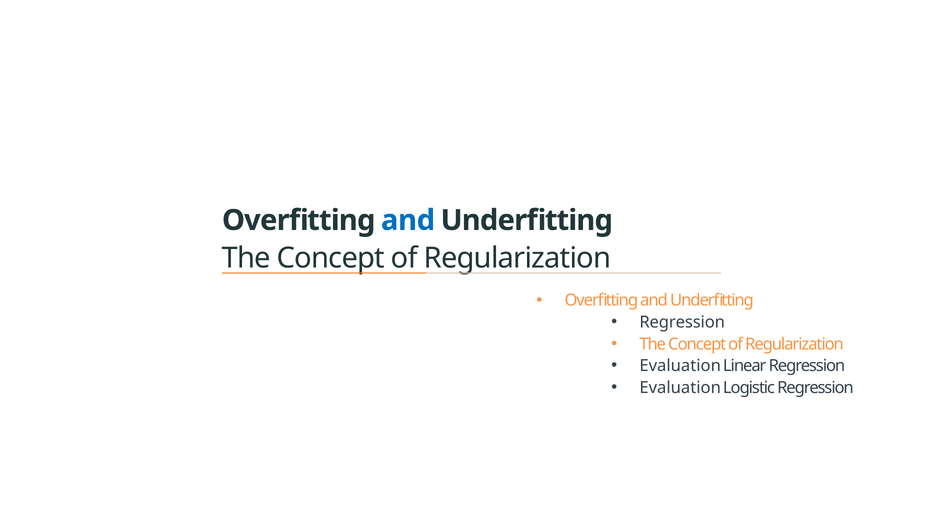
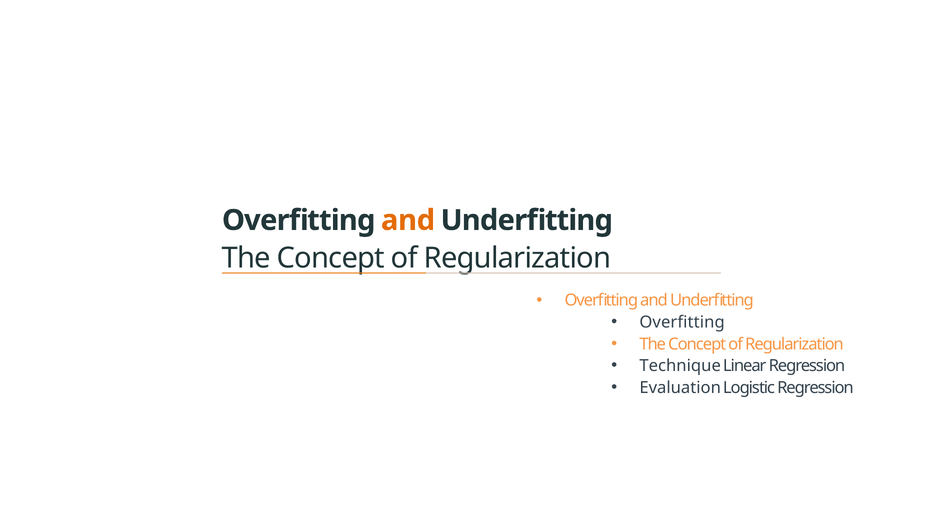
and colour: blue -> orange (408, 220)
Regression: Regression -> Overfitting (682, 322)
Evaluation: Evaluation -> Technique (680, 366)
